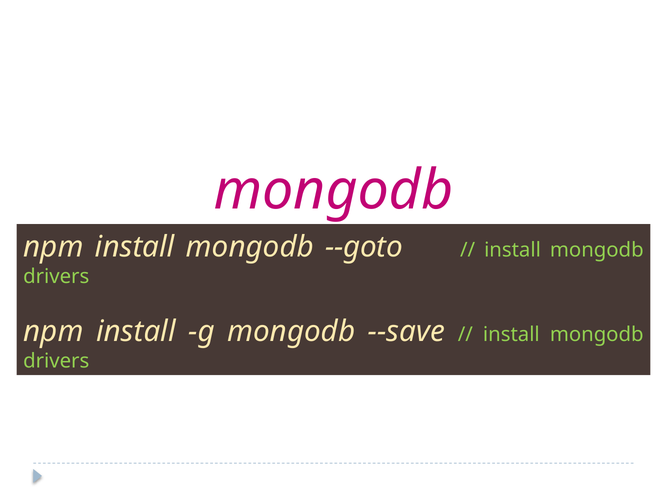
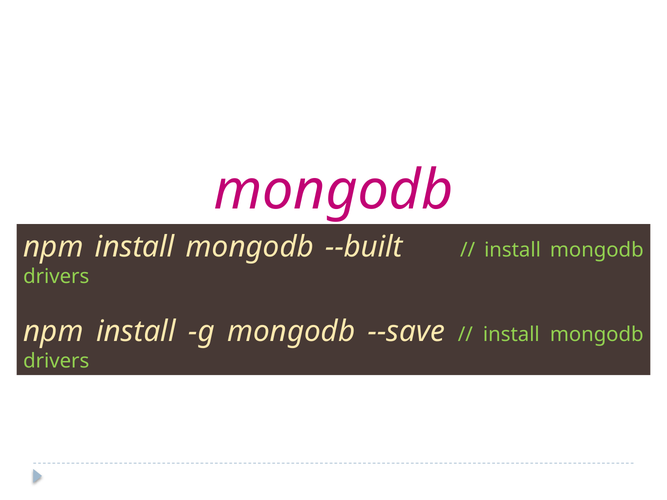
--goto: --goto -> --built (364, 247)
